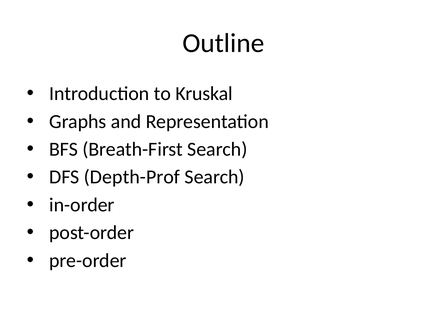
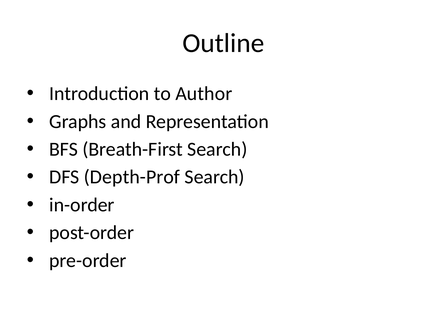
Kruskal: Kruskal -> Author (204, 94)
